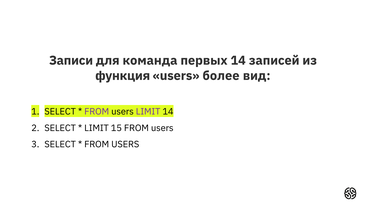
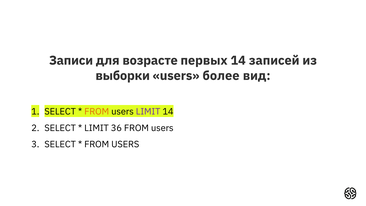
команда: команда -> возрасте (150, 60)
функция: функция -> выборки (123, 76)
FROM colour: purple -> orange (97, 111)
15: 15 -> 36 (116, 128)
